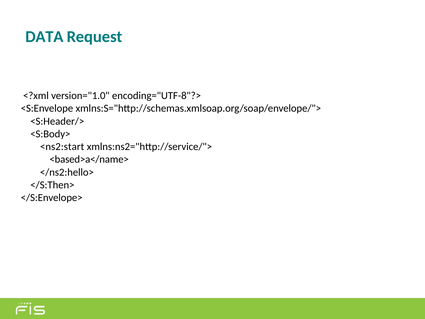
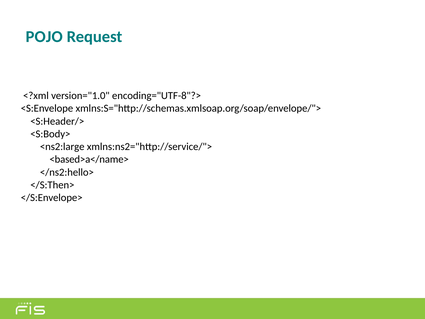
DATA: DATA -> POJO (44, 37)
<ns2:start: <ns2:start -> <ns2:large (62, 147)
